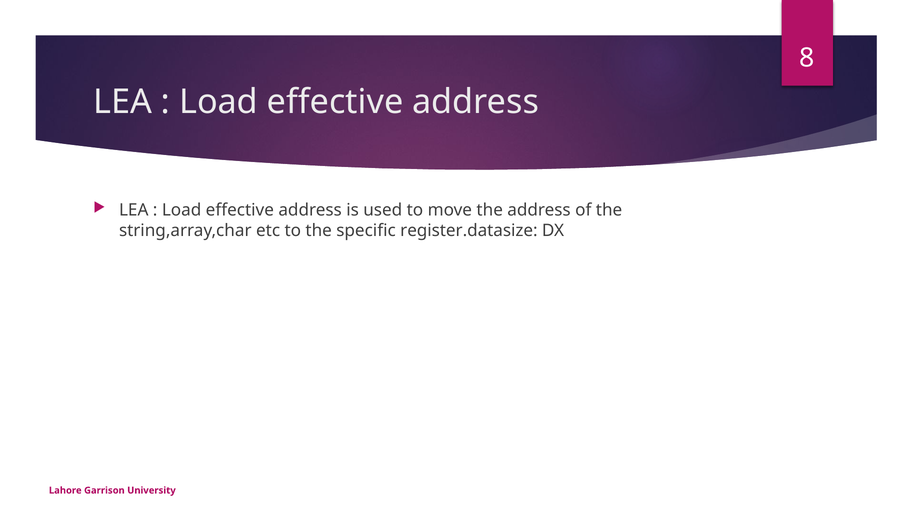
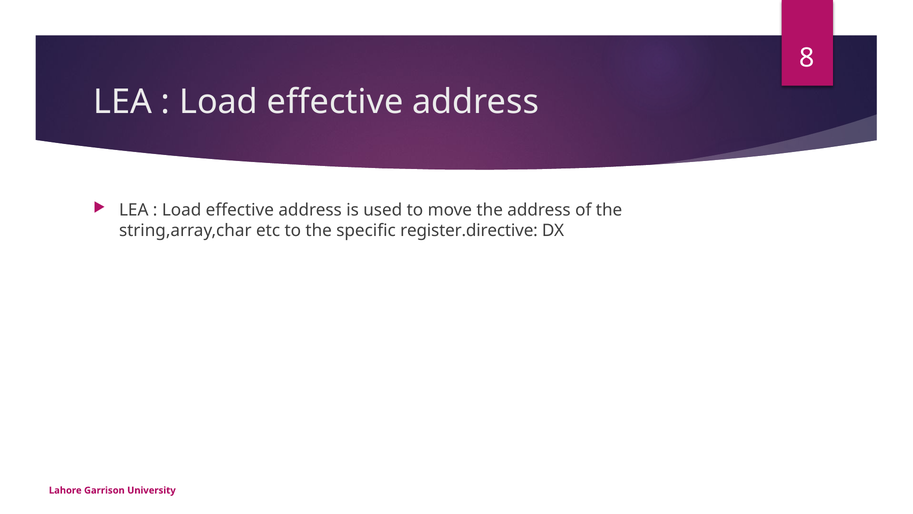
register.datasize: register.datasize -> register.directive (469, 230)
